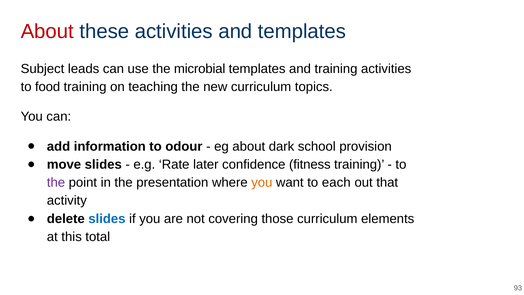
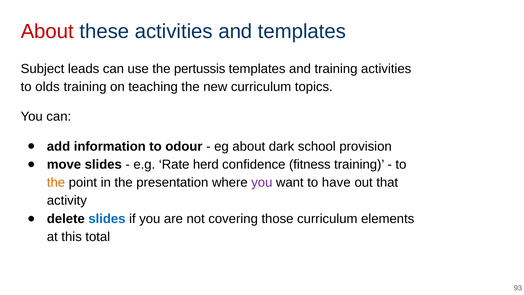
microbial: microbial -> pertussis (200, 69)
food: food -> olds (47, 87)
later: later -> herd (206, 164)
the colour: purple -> orange (56, 182)
you colour: orange -> purple (262, 182)
each: each -> have (336, 182)
